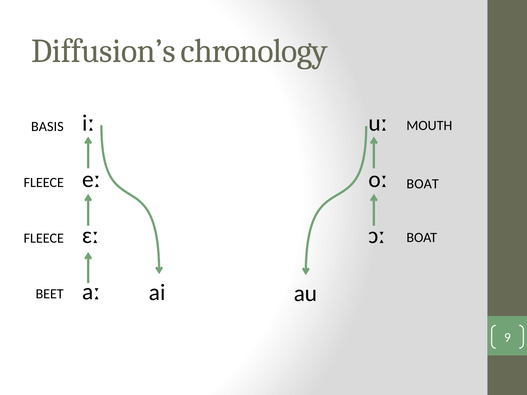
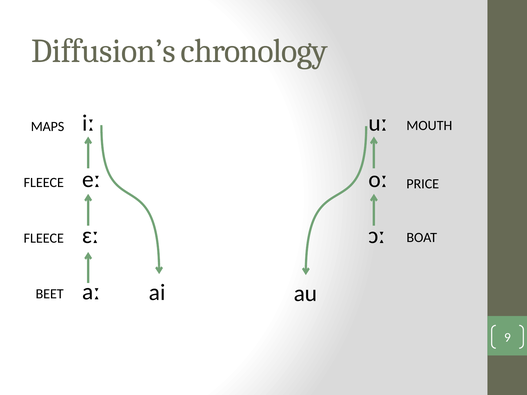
BASIS: BASIS -> MAPS (48, 127)
BOAT: BOAT -> PRICE (423, 184)
